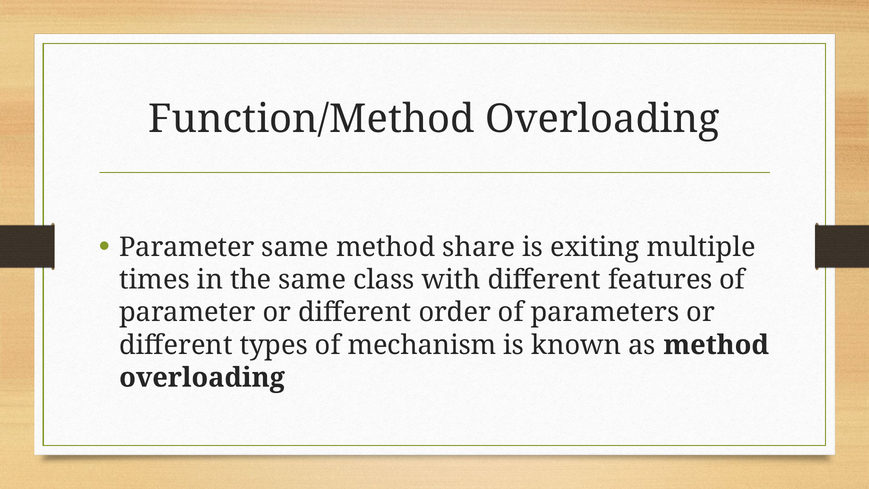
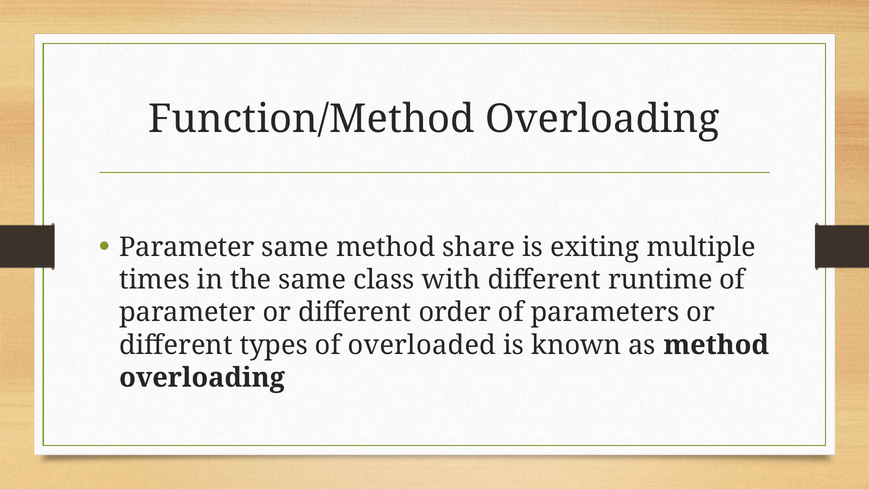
features: features -> runtime (660, 280)
mechanism: mechanism -> overloaded (422, 345)
